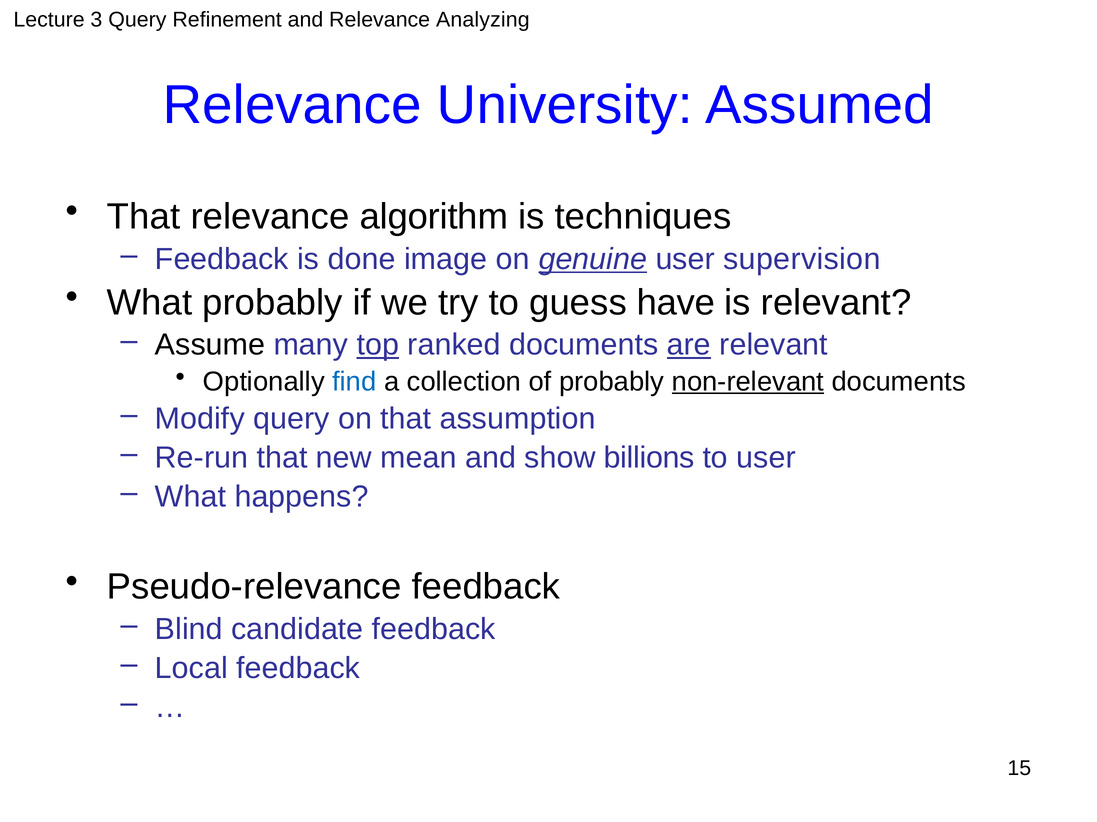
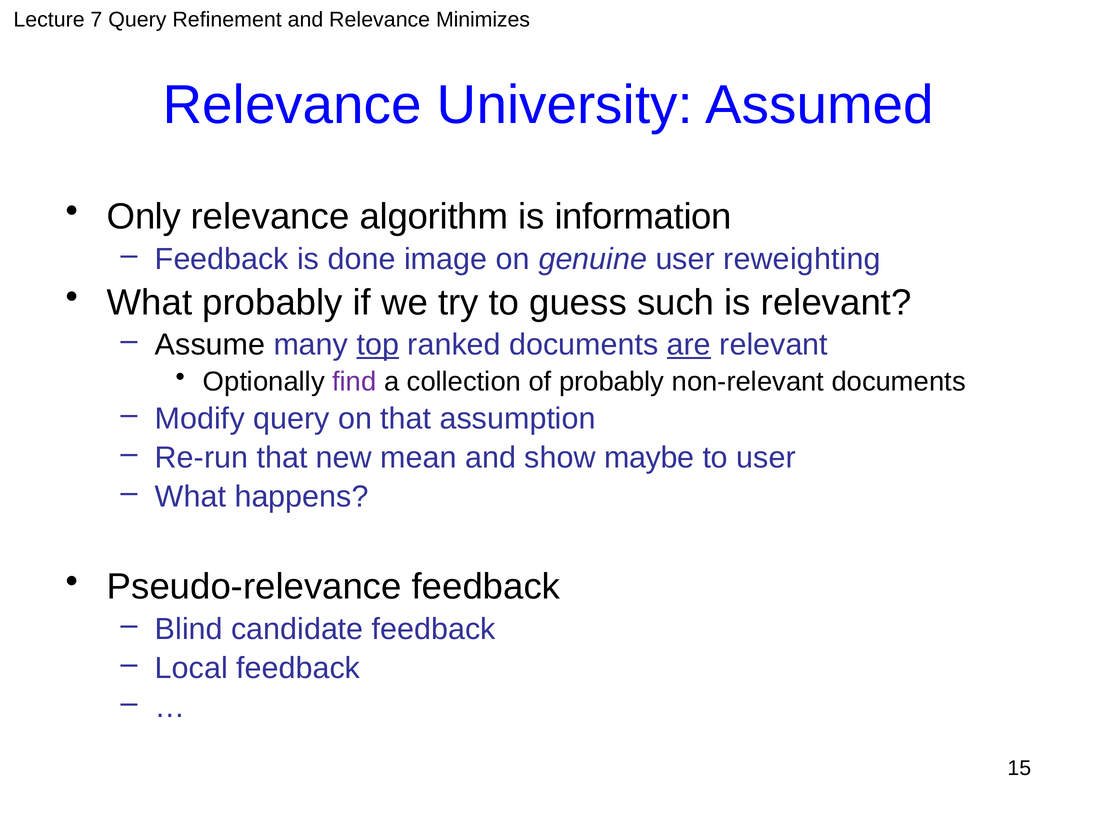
3: 3 -> 7 (96, 20)
Analyzing: Analyzing -> Minimizes (483, 20)
That: That -> Only (144, 217)
techniques: techniques -> information (643, 217)
genuine underline: present -> none (593, 259)
supervision: supervision -> reweighting (802, 259)
have: have -> such (676, 303)
find colour: blue -> purple (354, 382)
non-relevant underline: present -> none (748, 382)
billions: billions -> maybe (649, 458)
